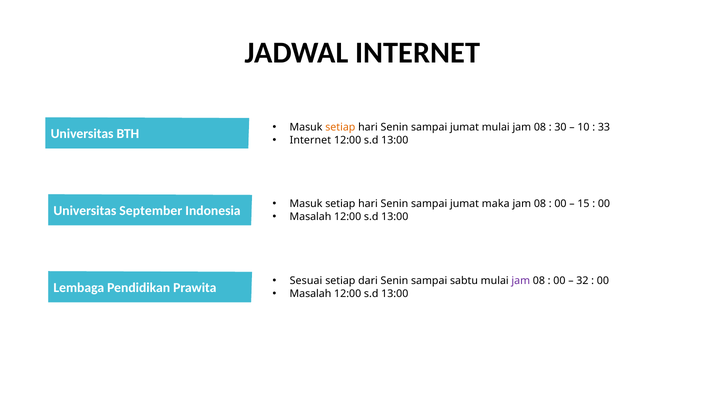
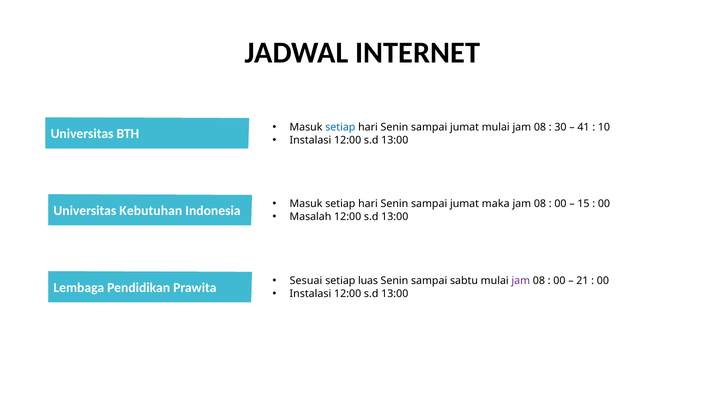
setiap colour: orange -> blue (340, 127)
10: 10 -> 41 (583, 127)
33: 33 -> 10 (604, 127)
Internet: Internet -> Instalasi (310, 140)
September: September -> Kebutuhan (151, 211)
dari: dari -> luas (368, 281)
32: 32 -> 21 (582, 281)
Masalah: Masalah -> Instalasi (310, 294)
